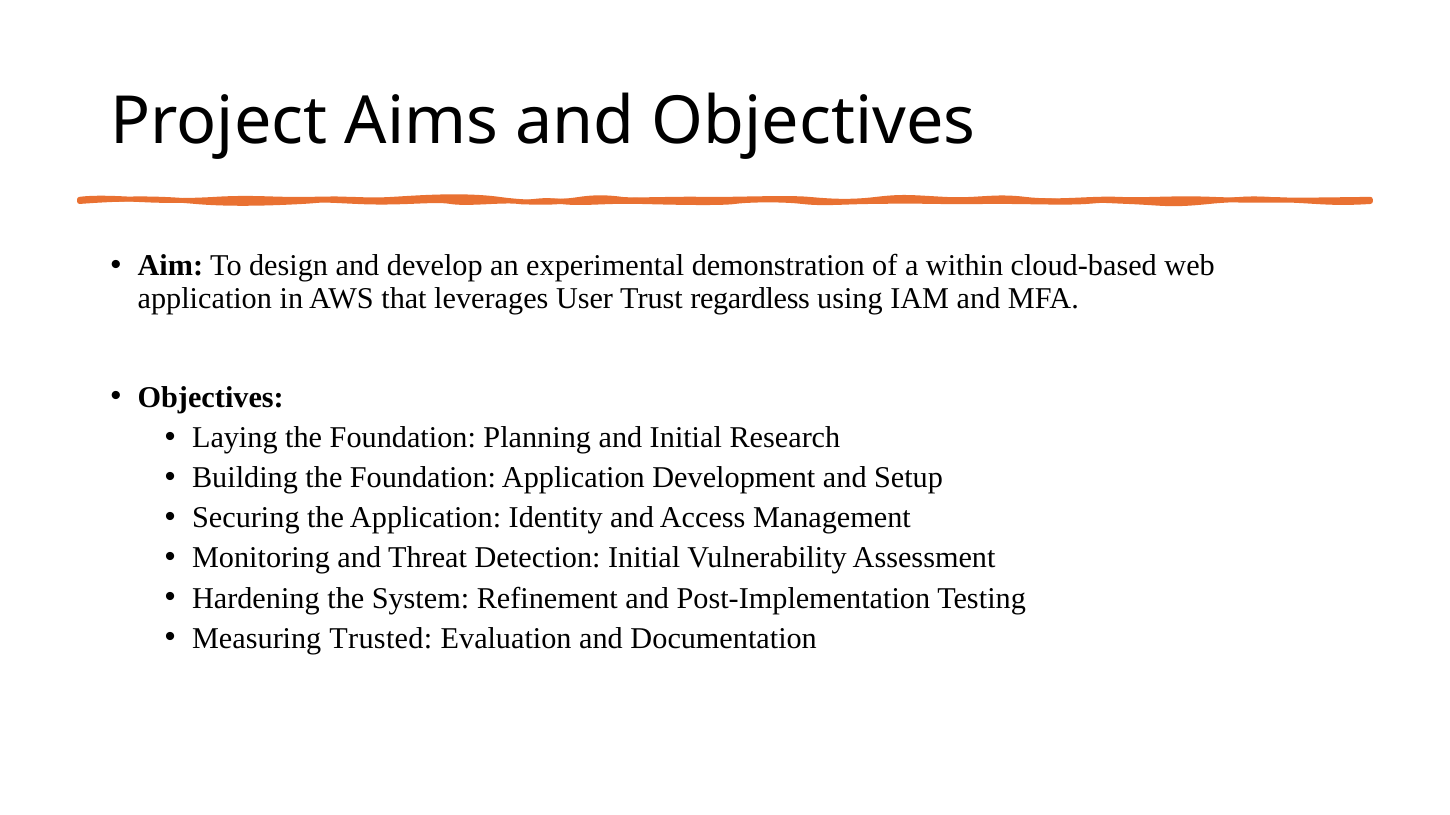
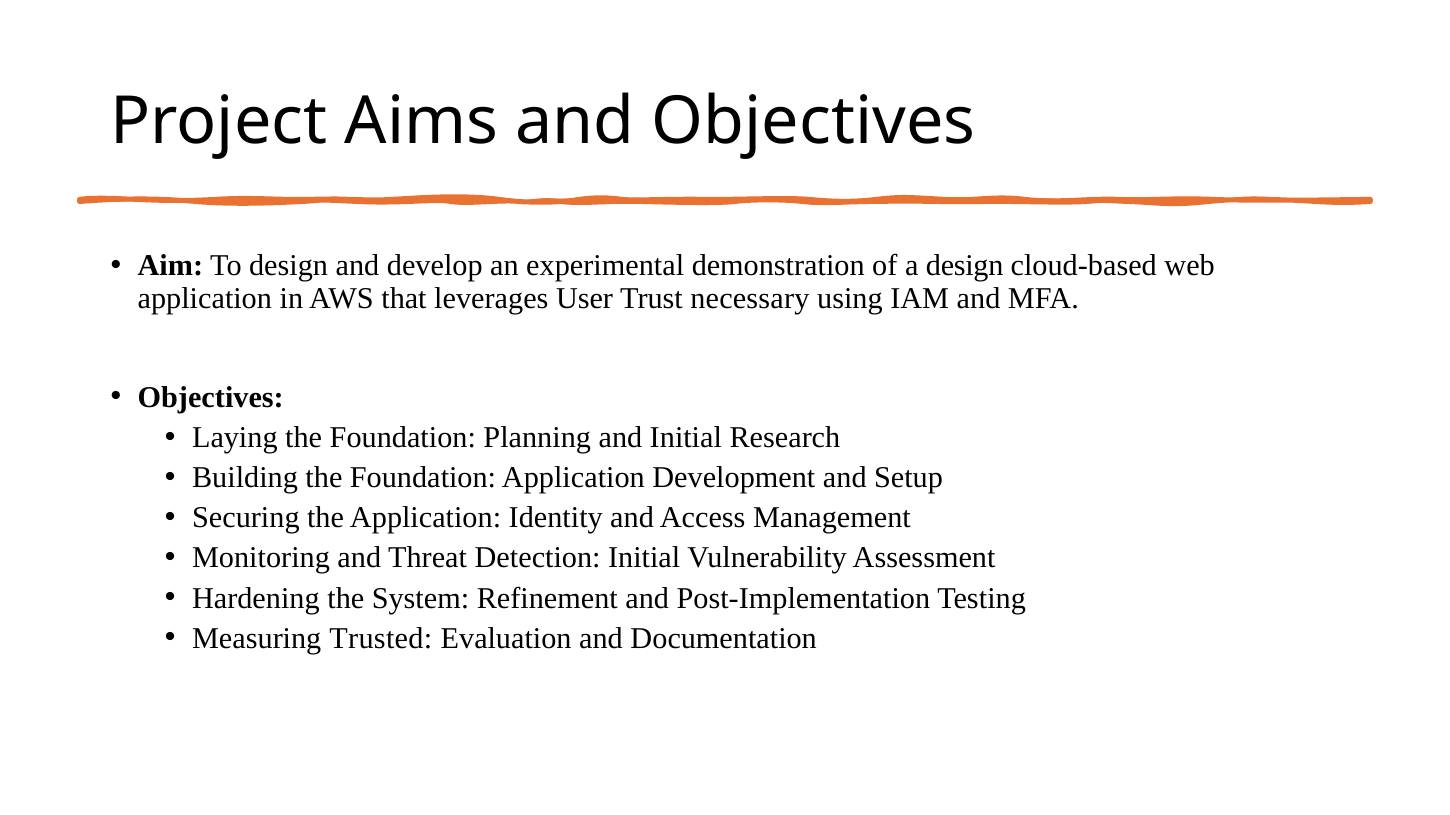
a within: within -> design (965, 266)
regardless: regardless -> necessary (750, 299)
